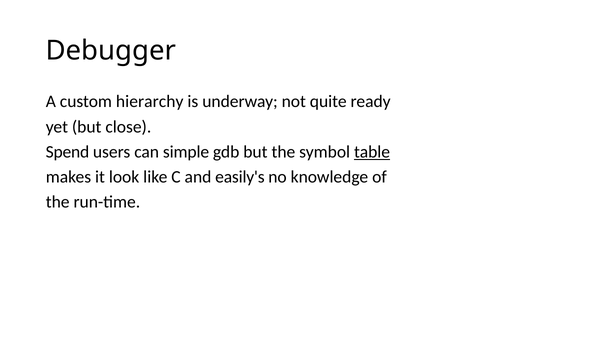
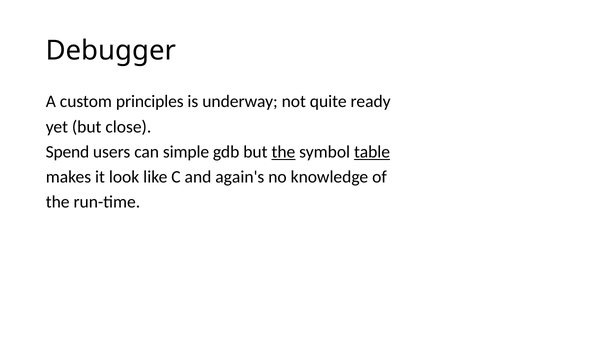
hierarchy: hierarchy -> principles (150, 102)
the underline: none -> present (283, 152)
easily's: easily's -> again's (240, 177)
